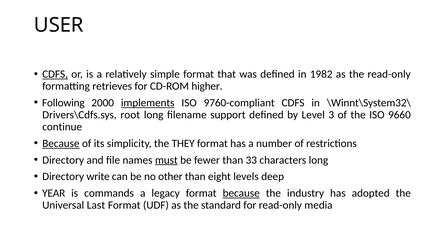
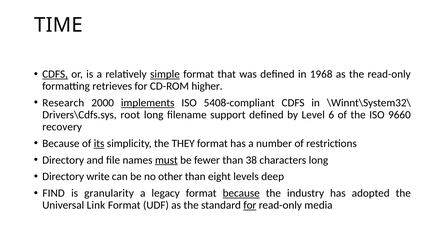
USER: USER -> TIME (59, 25)
simple underline: none -> present (165, 74)
1982: 1982 -> 1968 (321, 74)
Following: Following -> Research (63, 103)
9760-compliant: 9760-compliant -> 5408-compliant (239, 103)
3: 3 -> 6 (331, 115)
continue: continue -> recovery (62, 127)
Because underline: present -> none (61, 144)
its underline: none -> present (99, 144)
33: 33 -> 38 (251, 160)
YEAR: YEAR -> FIND (54, 194)
commands: commands -> granularity (109, 194)
Last: Last -> Link (96, 206)
for underline: none -> present (250, 206)
